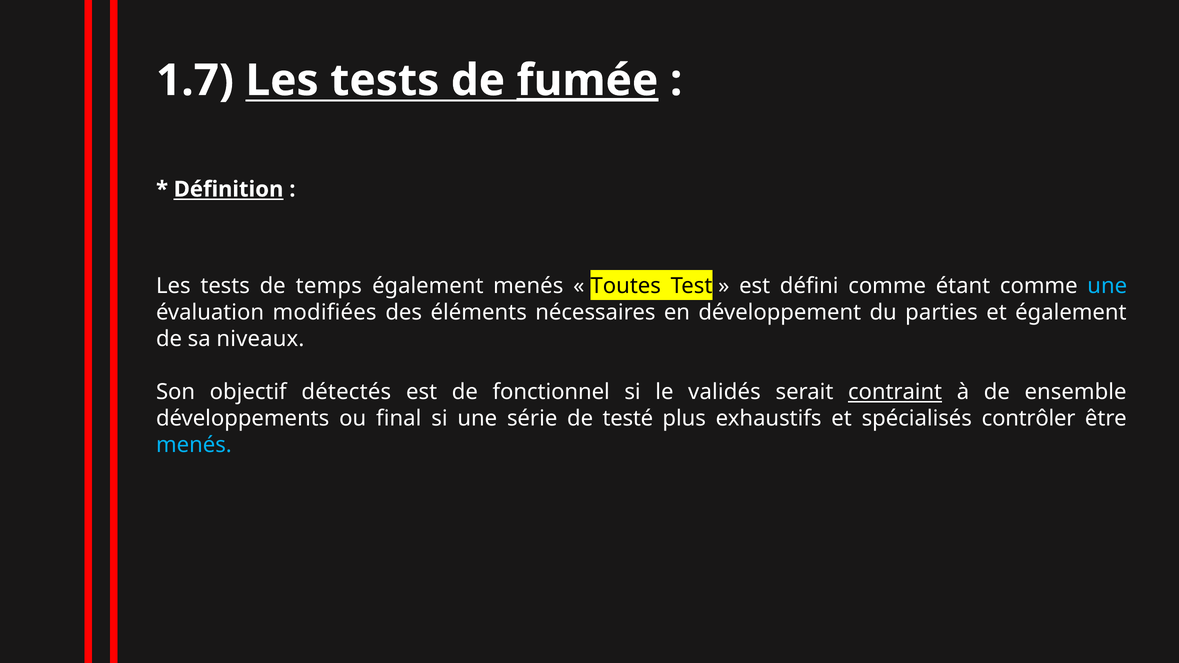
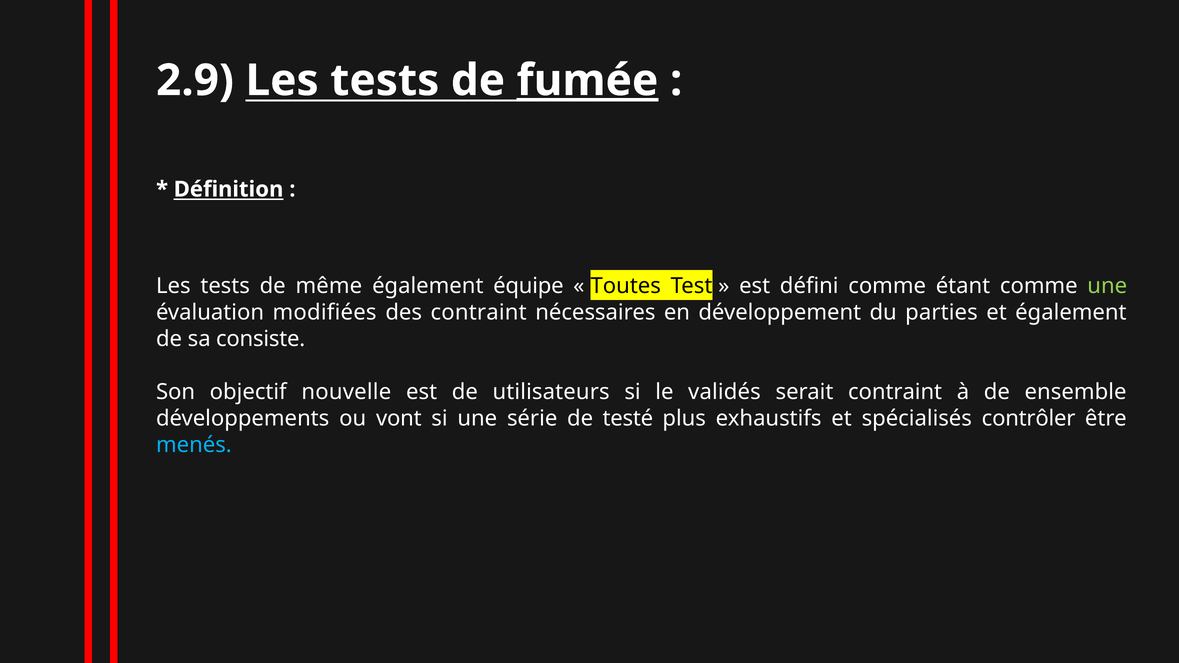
1.7: 1.7 -> 2.9 (195, 81)
temps: temps -> même (329, 286)
également menés: menés -> équipe (528, 286)
une colour: light blue -> light green (1107, 286)
des éléments: éléments -> contraint (479, 313)
niveaux: niveaux -> consiste (261, 339)
détectés: détectés -> nouvelle (346, 392)
fonctionnel: fonctionnel -> utilisateurs (551, 392)
contraint underline: present -> none (895, 392)
final: final -> vont (399, 419)
